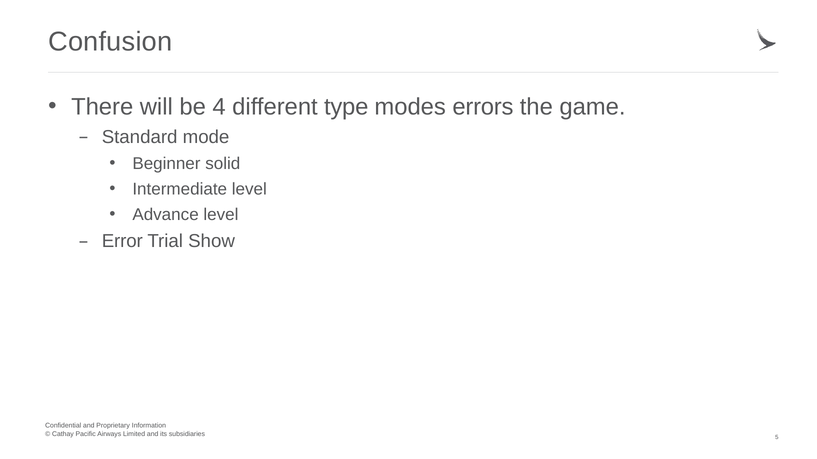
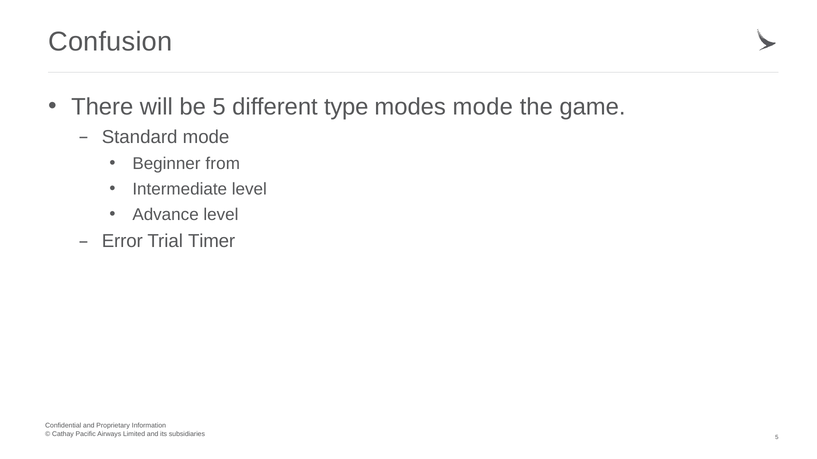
be 4: 4 -> 5 (219, 107)
modes errors: errors -> mode (483, 107)
solid: solid -> from (223, 164)
Show: Show -> Timer (212, 241)
